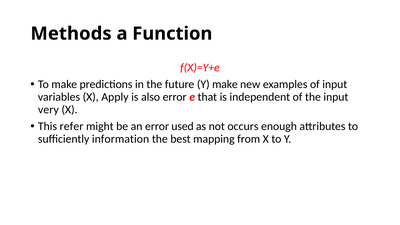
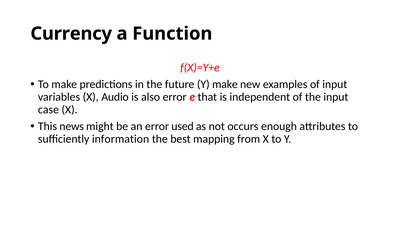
Methods: Methods -> Currency (71, 34)
Apply: Apply -> Audio (115, 97)
very: very -> case (48, 110)
refer: refer -> news (72, 126)
